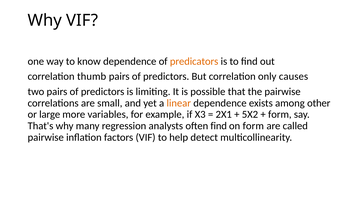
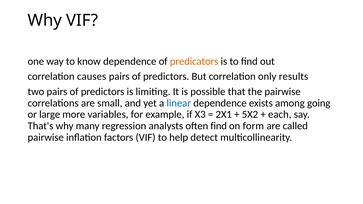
thumb: thumb -> causes (92, 77)
causes: causes -> results (294, 77)
linear colour: orange -> blue (179, 103)
other: other -> going (319, 103)
form: form -> each (280, 115)
